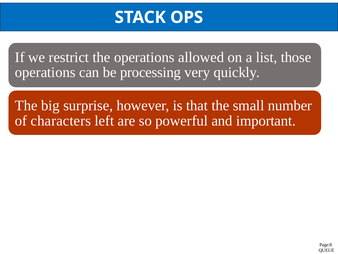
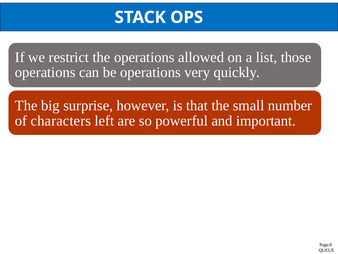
be processing: processing -> operations (150, 72)
